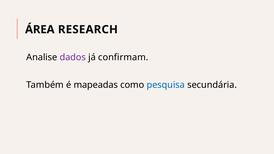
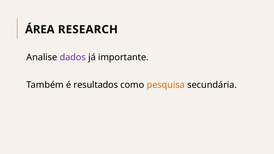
confirmam: confirmam -> importante (123, 57)
mapeadas: mapeadas -> resultados (96, 85)
pesquisa colour: blue -> orange (166, 85)
